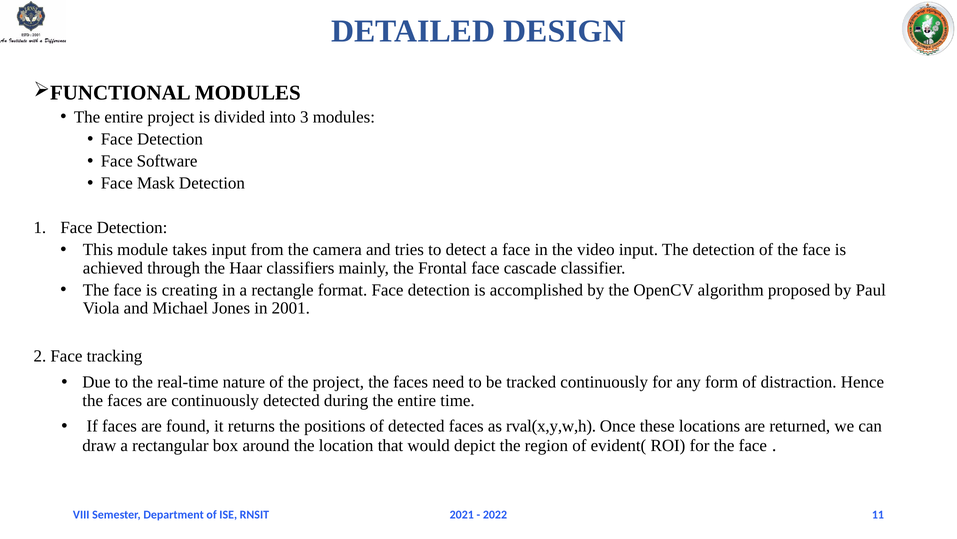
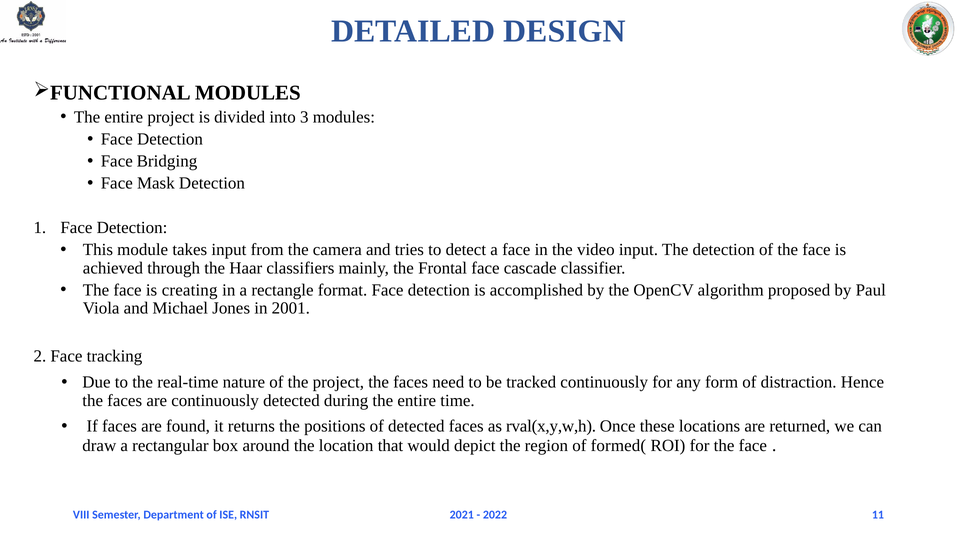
Software: Software -> Bridging (167, 161)
evident(: evident( -> formed( (618, 445)
